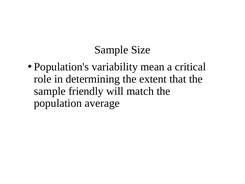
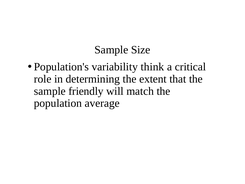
mean: mean -> think (152, 67)
